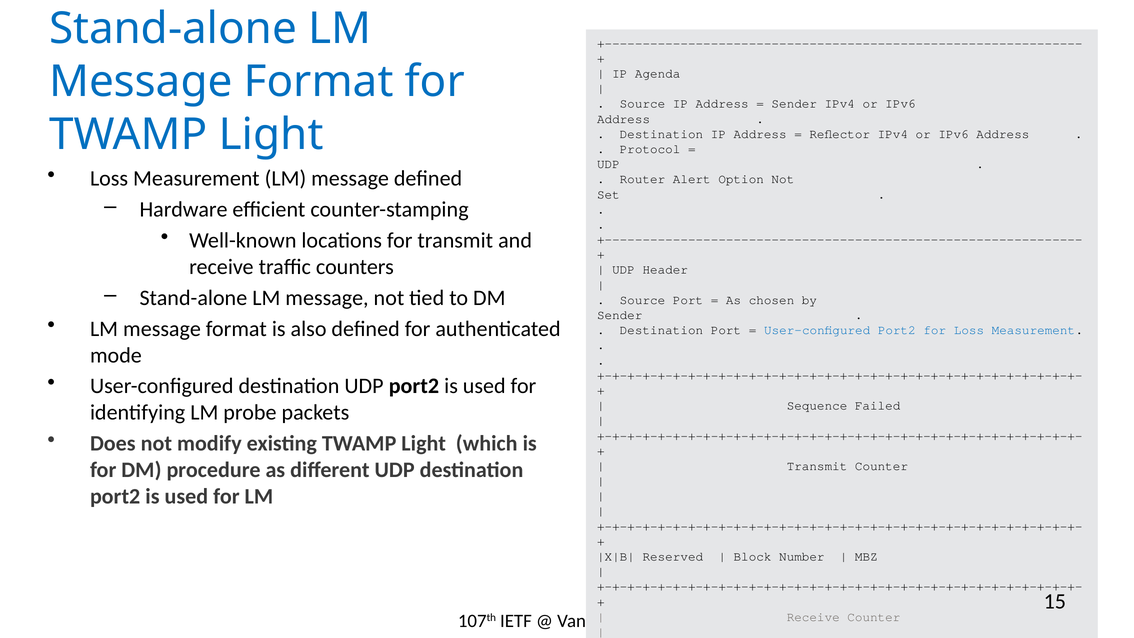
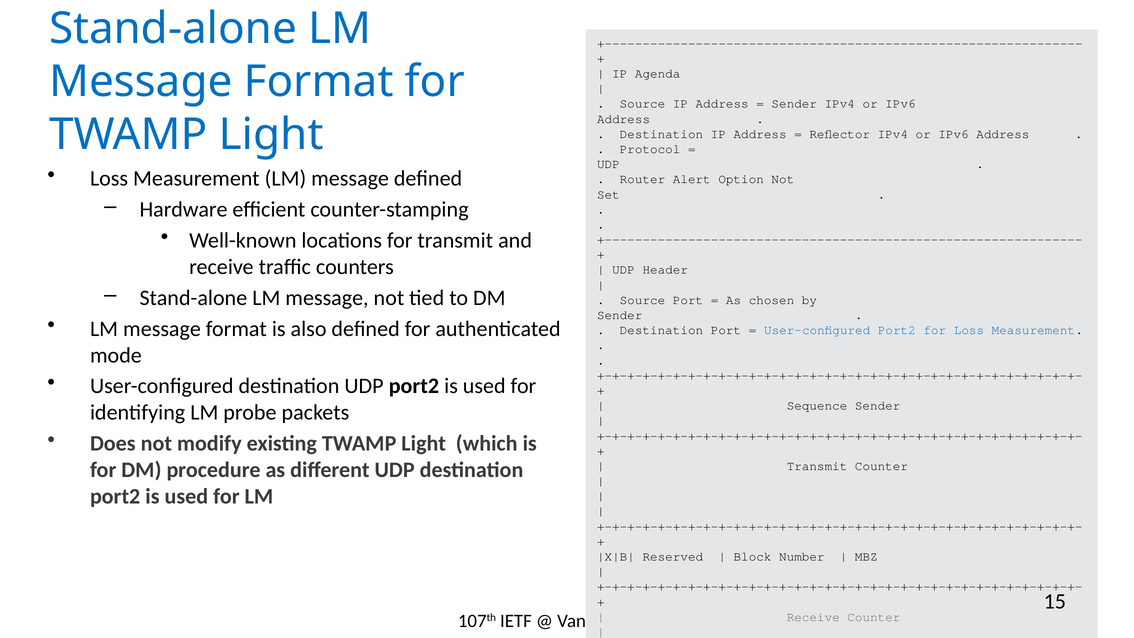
Sequence Failed: Failed -> Sender (878, 406)
